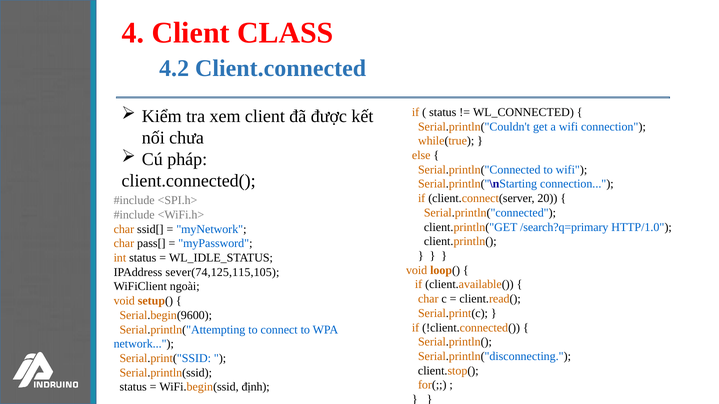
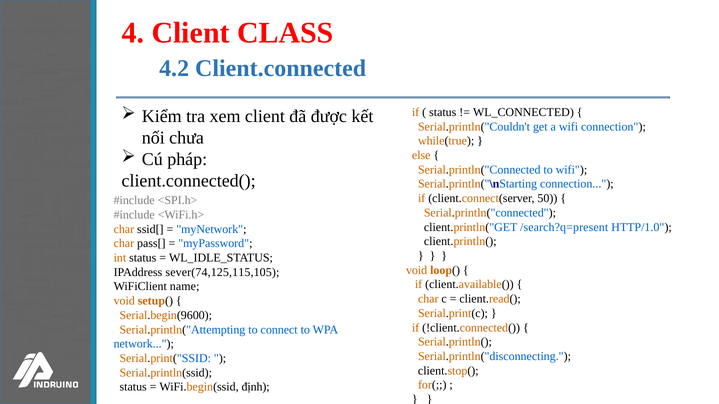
20: 20 -> 50 (547, 199)
/search?q=primary: /search?q=primary -> /search?q=present (564, 227)
ngoài: ngoài -> name (185, 287)
